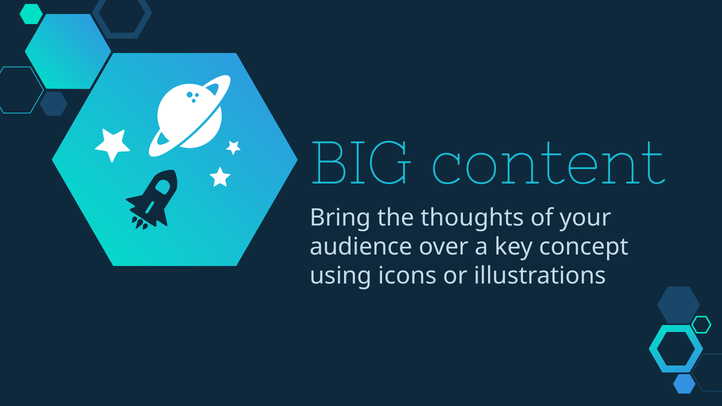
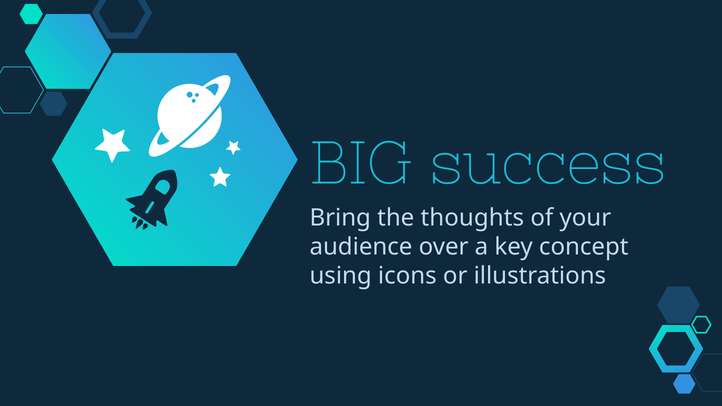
content: content -> success (548, 164)
